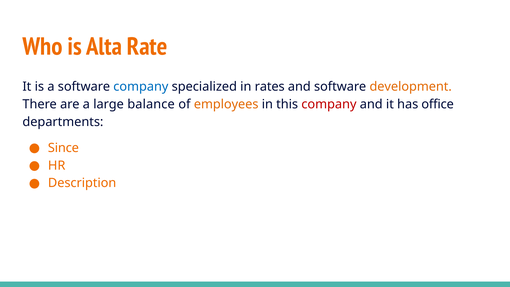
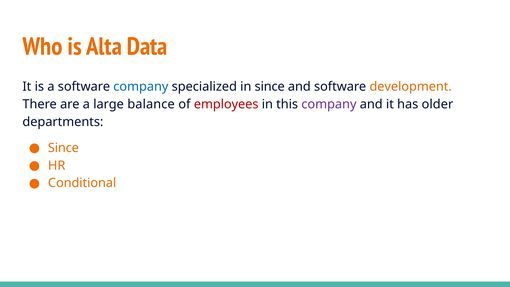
Rate: Rate -> Data (147, 47)
in rates: rates -> since (270, 87)
employees colour: orange -> red (226, 104)
company colour: red -> purple (329, 104)
office: office -> older (437, 104)
Description: Description -> Conditional (82, 183)
